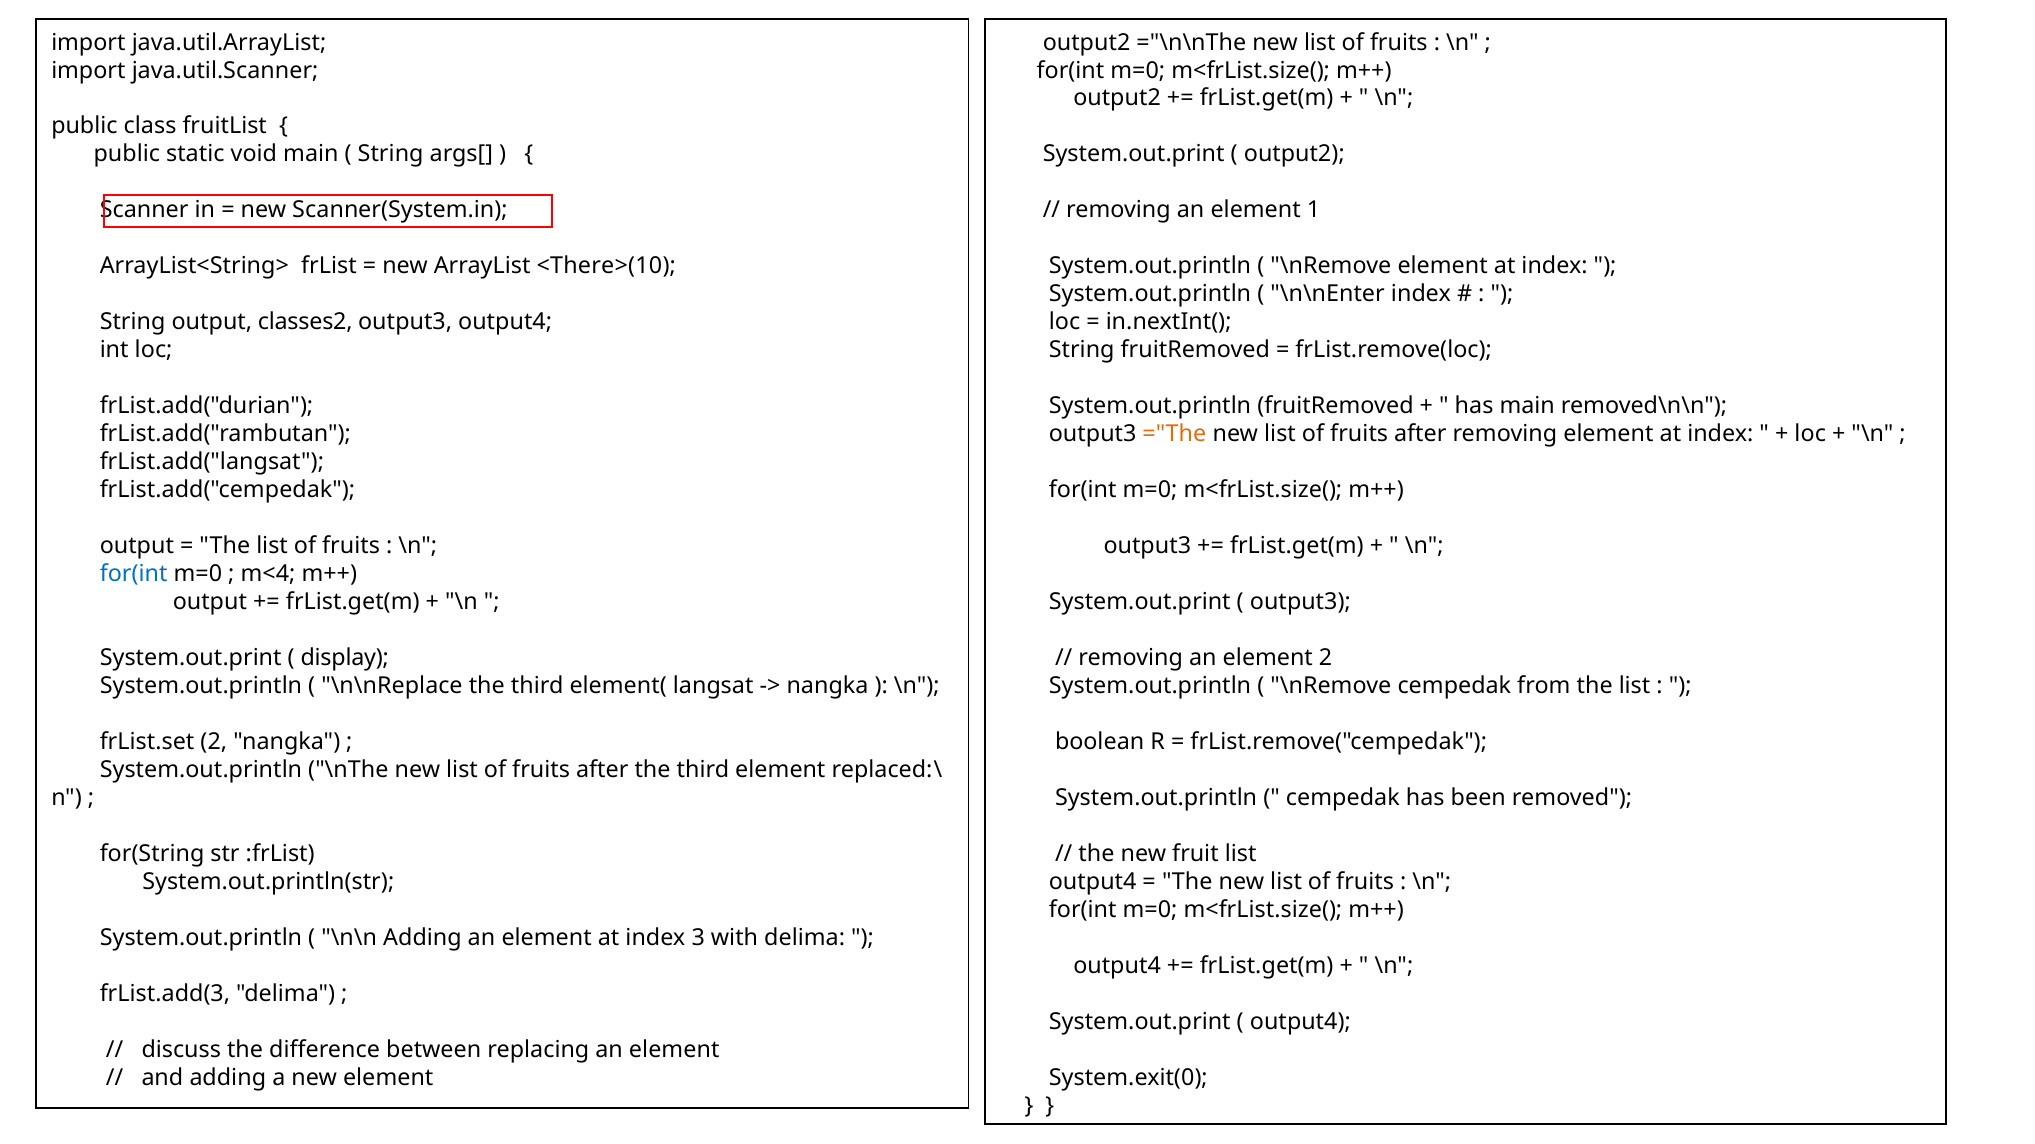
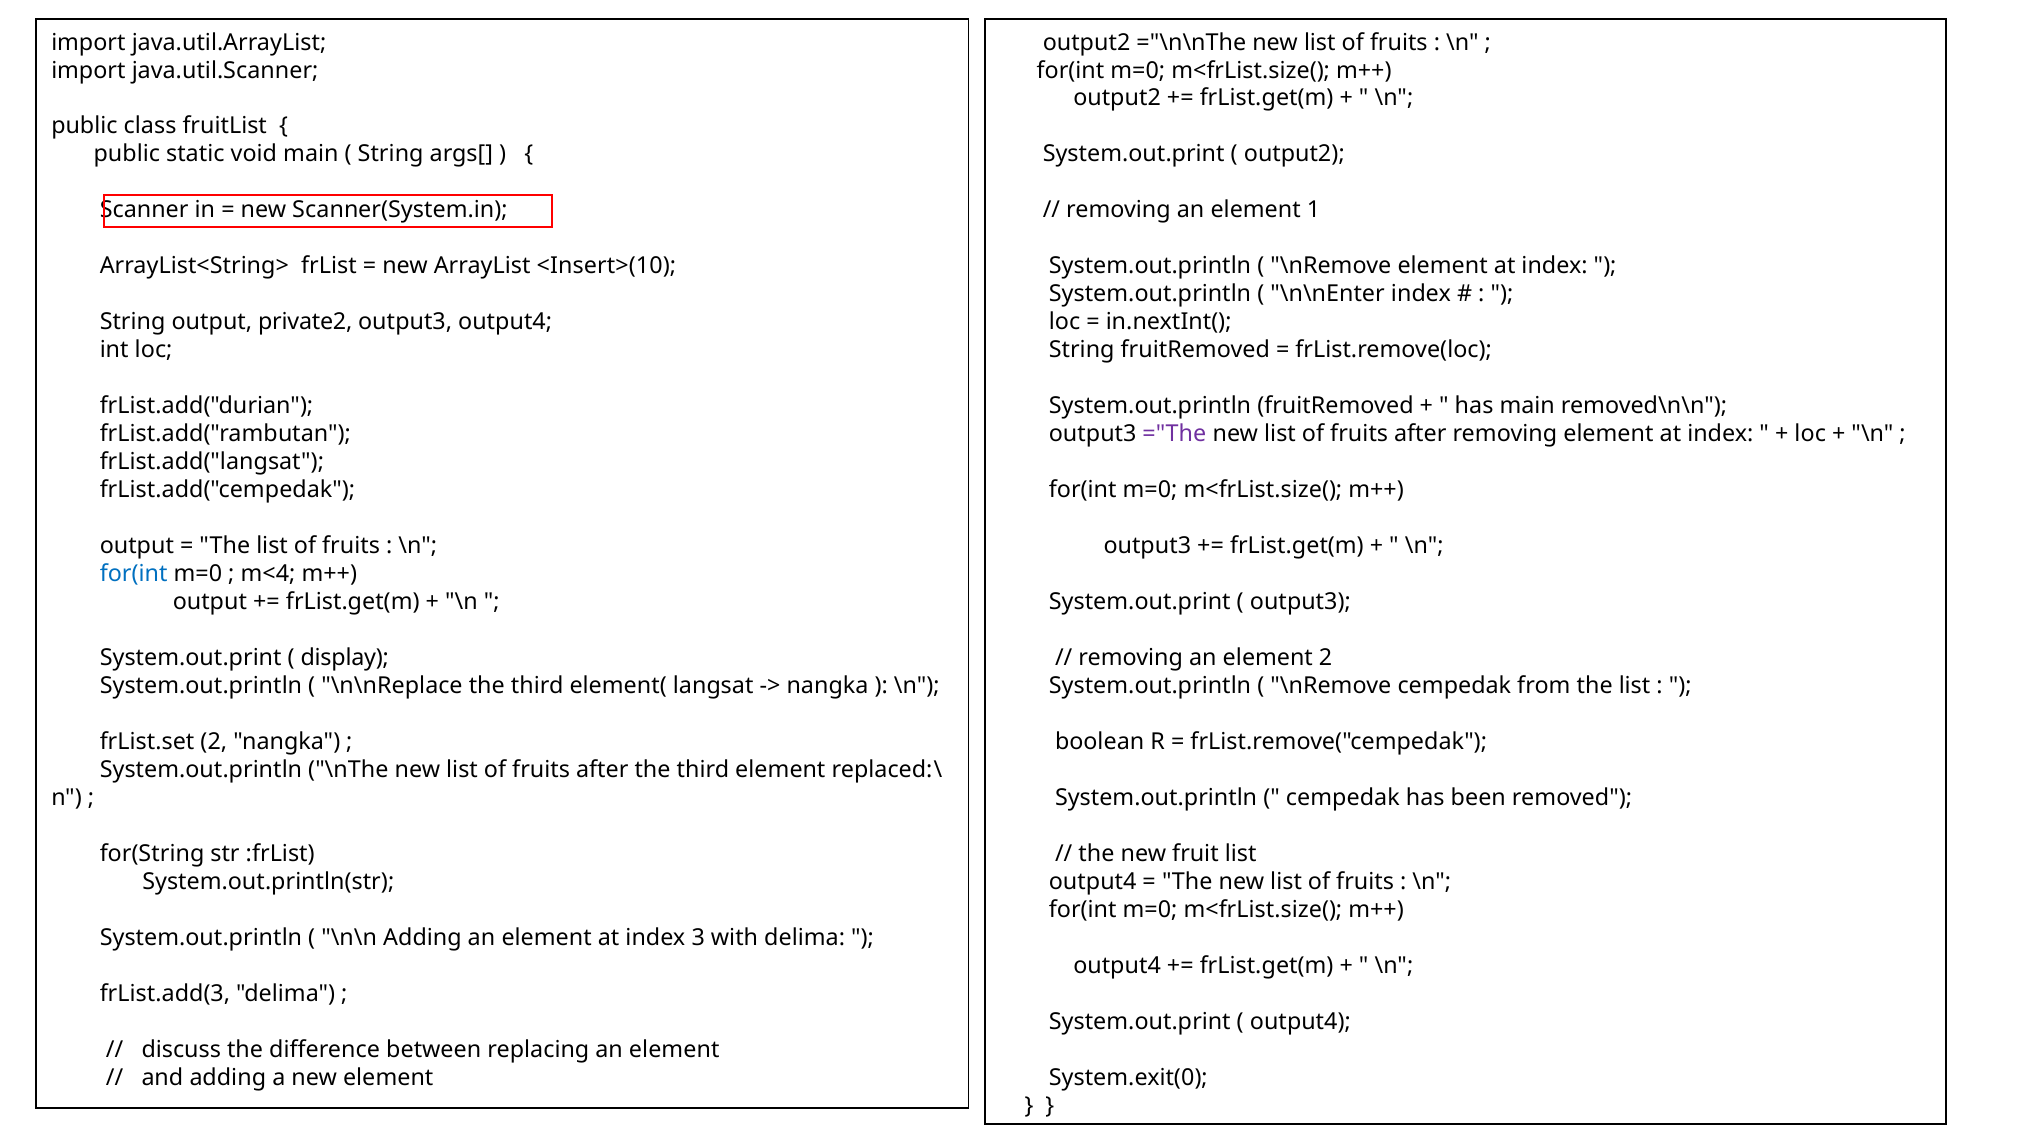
<There>(10: <There>(10 -> <Insert>(10 (606, 266)
classes2: classes2 -> private2 (305, 322)
="The colour: orange -> purple (1174, 434)
